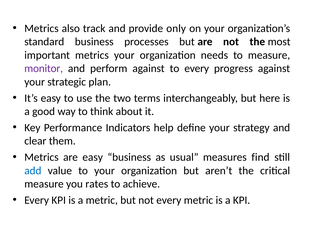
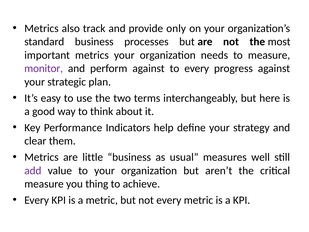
are easy: easy -> little (93, 157)
find: find -> well (261, 157)
add colour: blue -> purple (33, 170)
rates: rates -> thing (97, 184)
